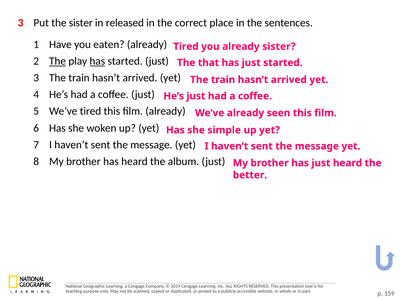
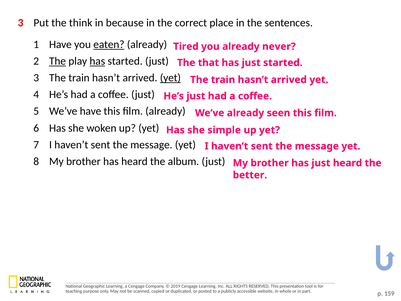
the sister: sister -> think (81, 23)
released: released -> because (125, 23)
eaten underline: none -> present (109, 44)
already sister: sister -> never (279, 46)
yet underline: none -> present (170, 78)
We’ve tired: tired -> have (91, 111)
